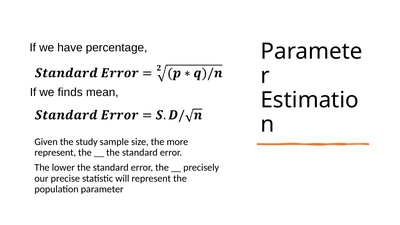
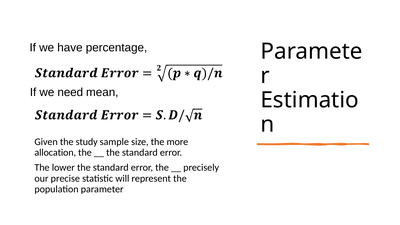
finds: finds -> need (70, 92)
represent: represent -> allocation (55, 153)
